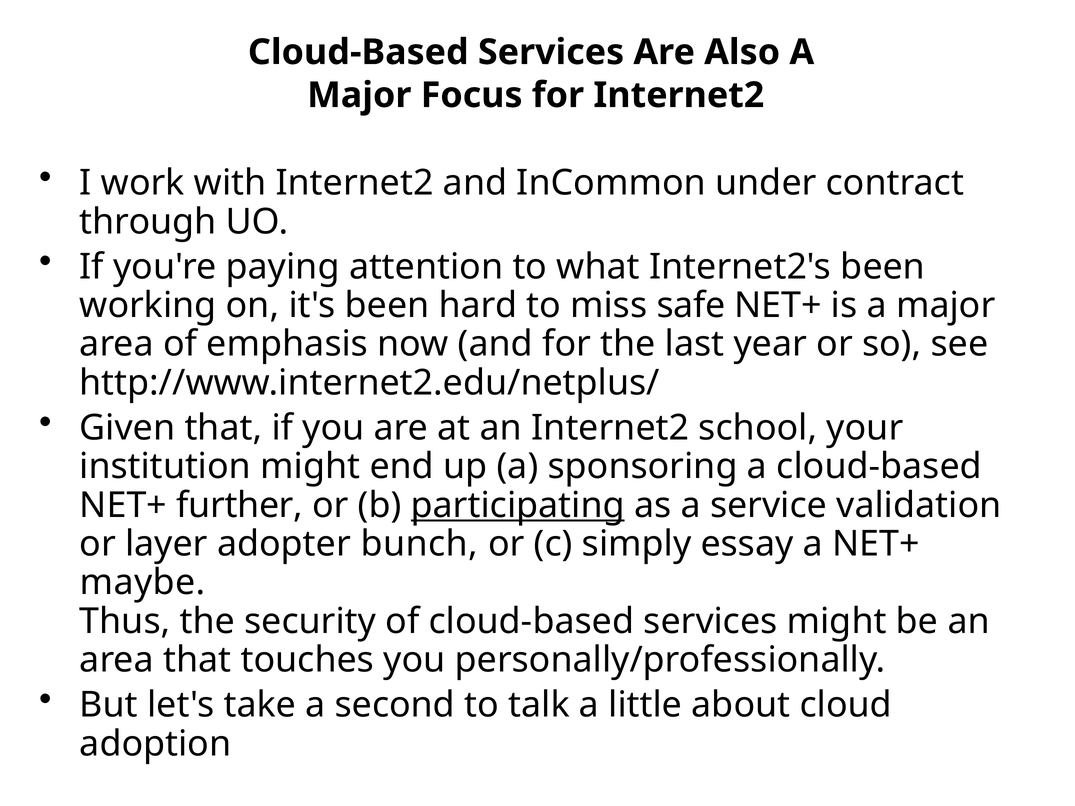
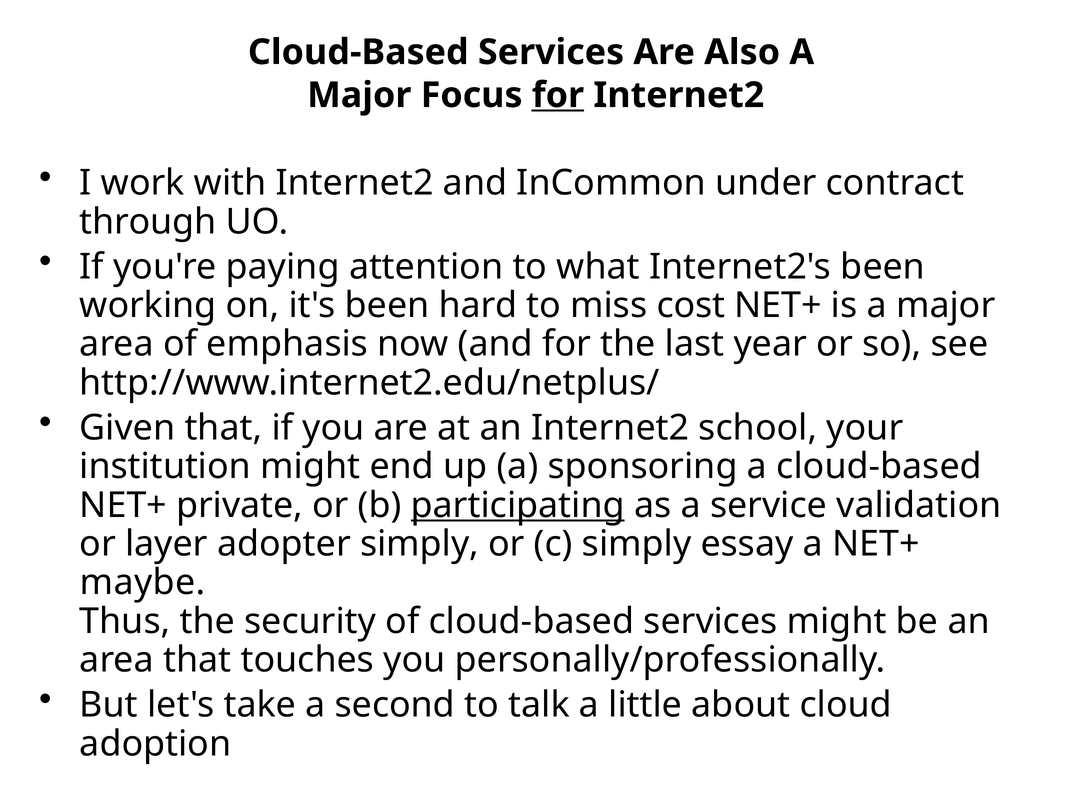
for underline: none -> present (558, 95)
safe: safe -> cost (691, 306)
further: further -> private (239, 505)
adopter bunch: bunch -> simply (420, 544)
